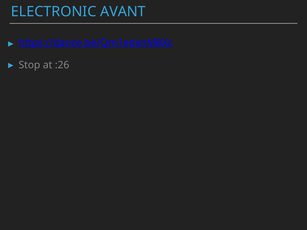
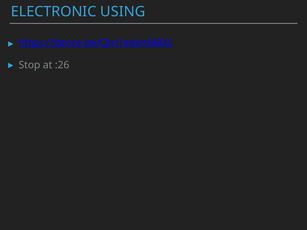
AVANT: AVANT -> USING (123, 12)
